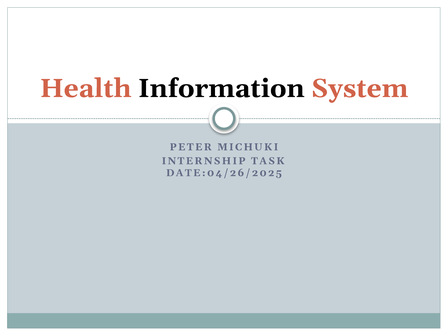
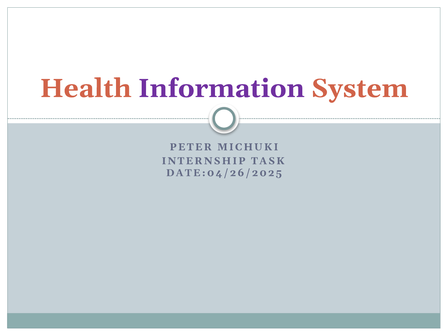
Information colour: black -> purple (221, 88)
